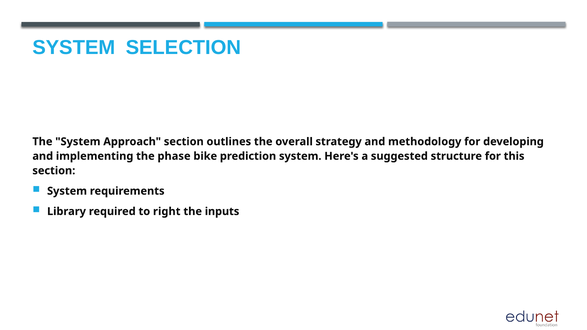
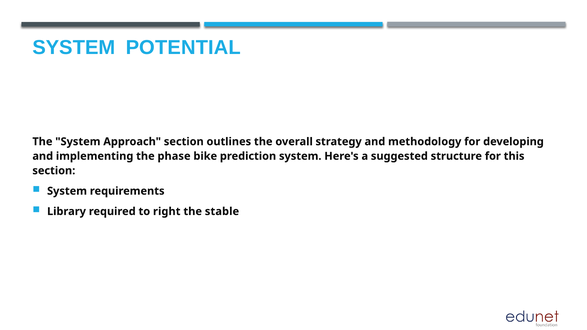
SELECTION: SELECTION -> POTENTIAL (183, 48)
inputs: inputs -> stable (222, 212)
